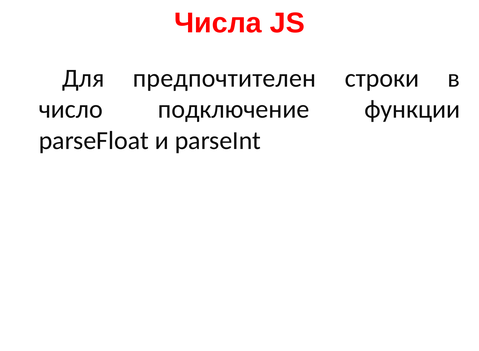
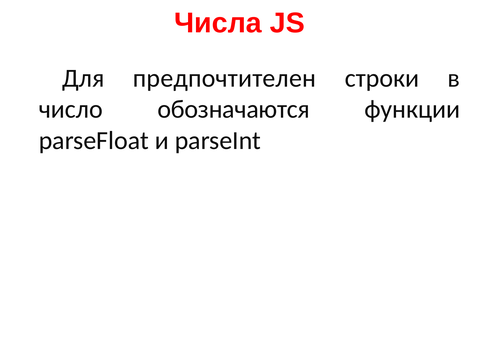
подключение: подключение -> обозначаются (234, 109)
